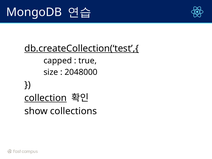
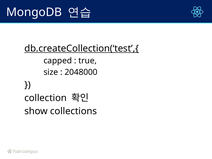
collection underline: present -> none (46, 98)
